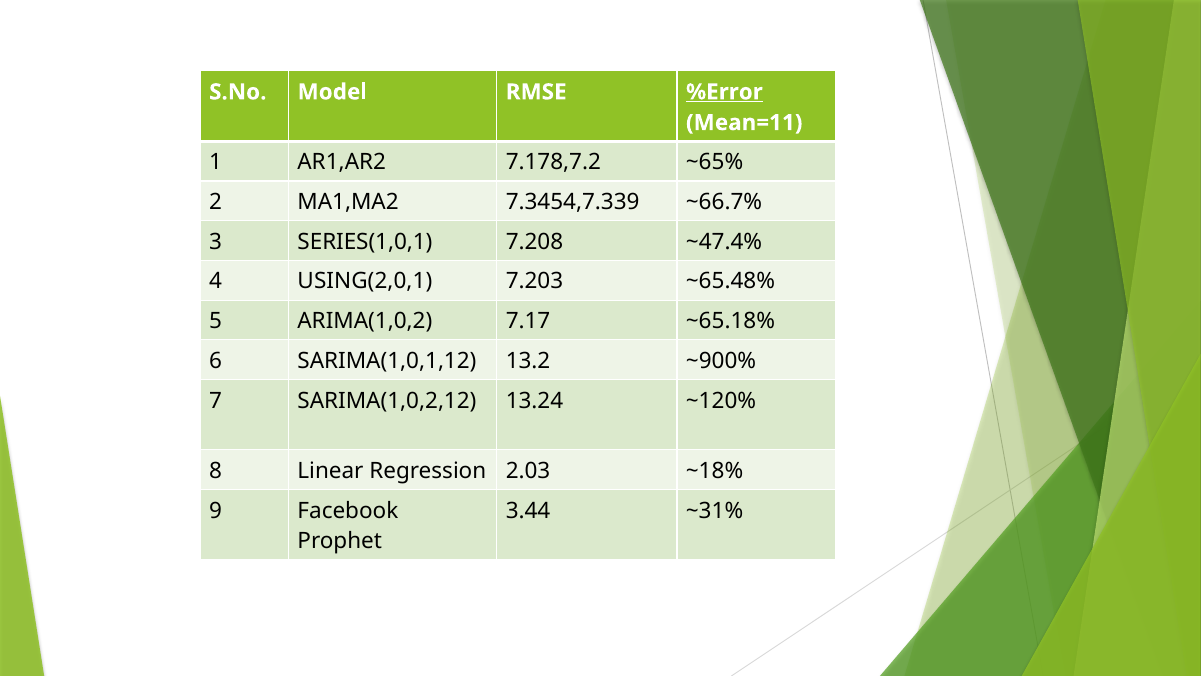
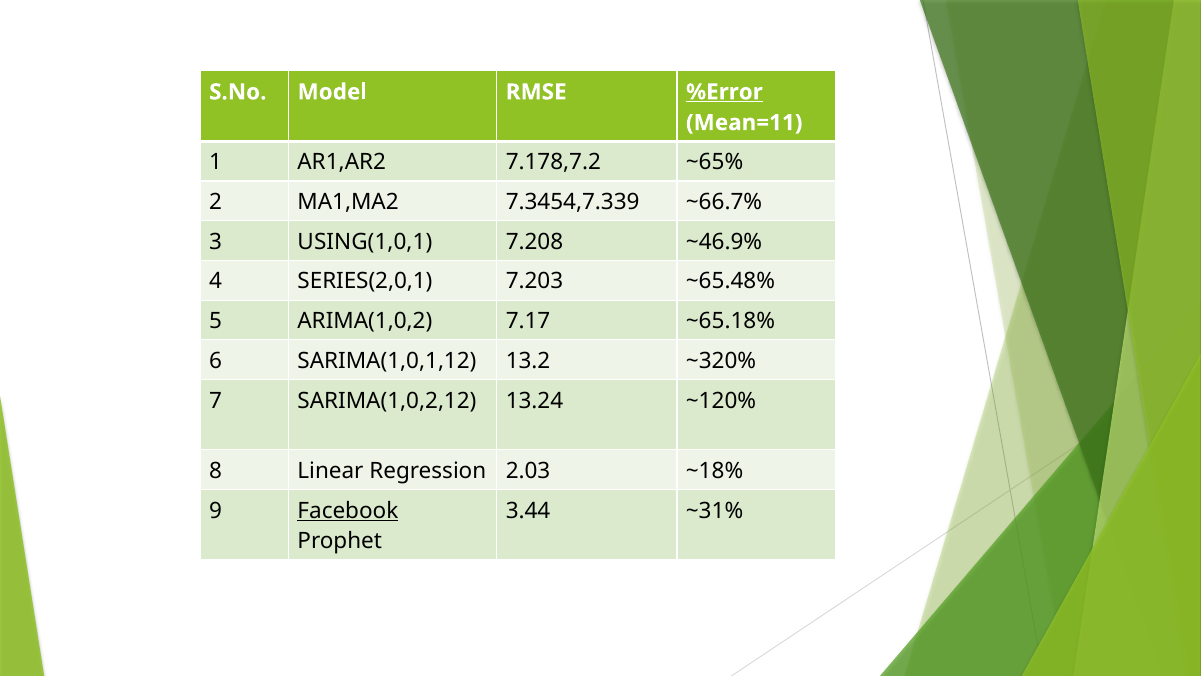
SERIES(1,0,1: SERIES(1,0,1 -> USING(1,0,1 (365, 242)
~47.4%: ~47.4% -> ~46.9% (724, 242)
USING(2,0,1: USING(2,0,1 -> SERIES(2,0,1 (365, 281)
~900%: ~900% -> ~320% (721, 361)
Facebook underline: none -> present (348, 510)
